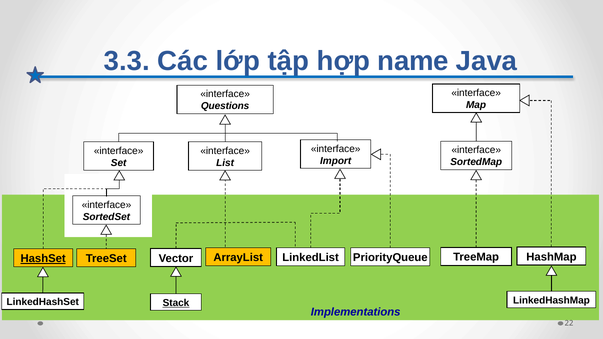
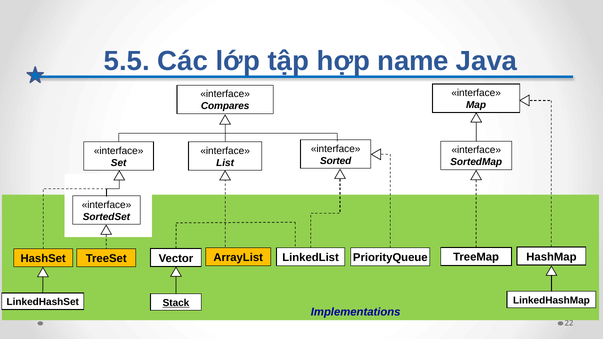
3.3: 3.3 -> 5.5 (127, 61)
Questions: Questions -> Compares (225, 106)
Import: Import -> Sorted (336, 161)
HashSet underline: present -> none (43, 259)
